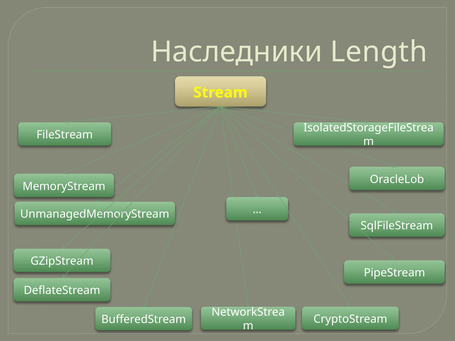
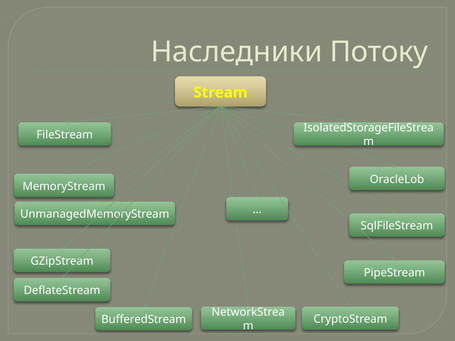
Length: Length -> Потоку (379, 52)
